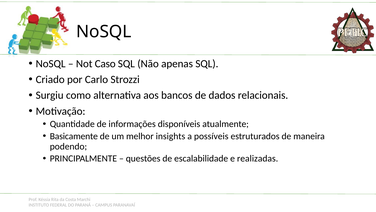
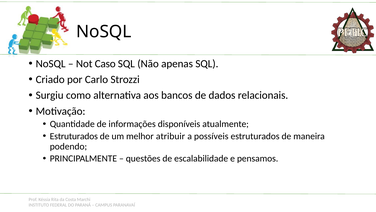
Basicamente: Basicamente -> Estruturados (74, 136)
insights: insights -> atribuir (170, 136)
realizadas: realizadas -> pensamos (258, 158)
